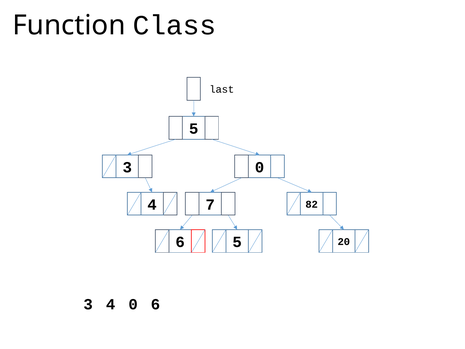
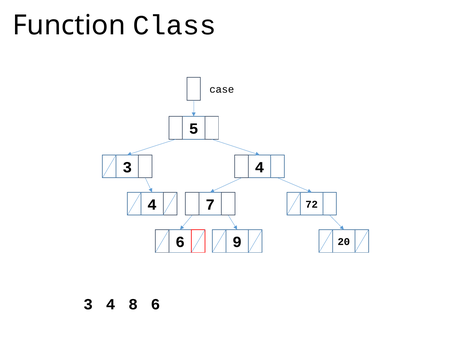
last: last -> case (222, 89)
0: 0 -> 4 (260, 167)
82: 82 -> 72 (312, 204)
6 5: 5 -> 9 (237, 242)
4 0: 0 -> 8 (133, 304)
